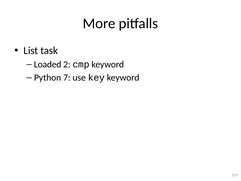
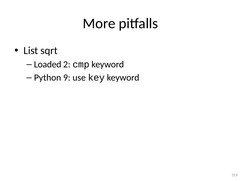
task: task -> sqrt (49, 51)
7: 7 -> 9 (67, 78)
